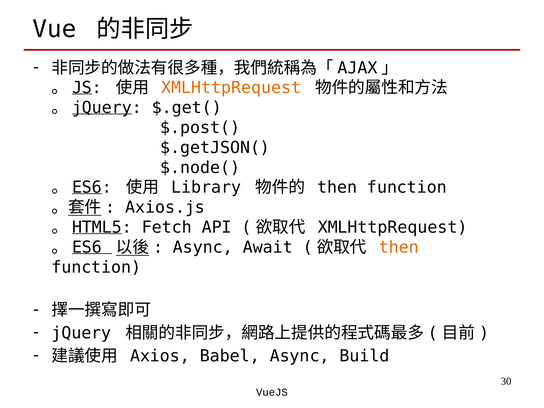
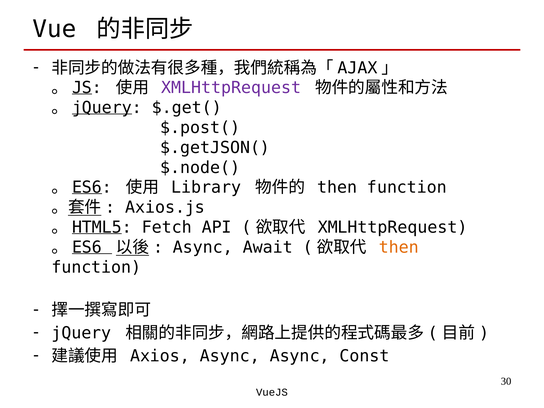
XMLHttpRequest colour: orange -> purple (231, 88)
Axios Babel: Babel -> Async (230, 356)
Build: Build -> Const (365, 356)
